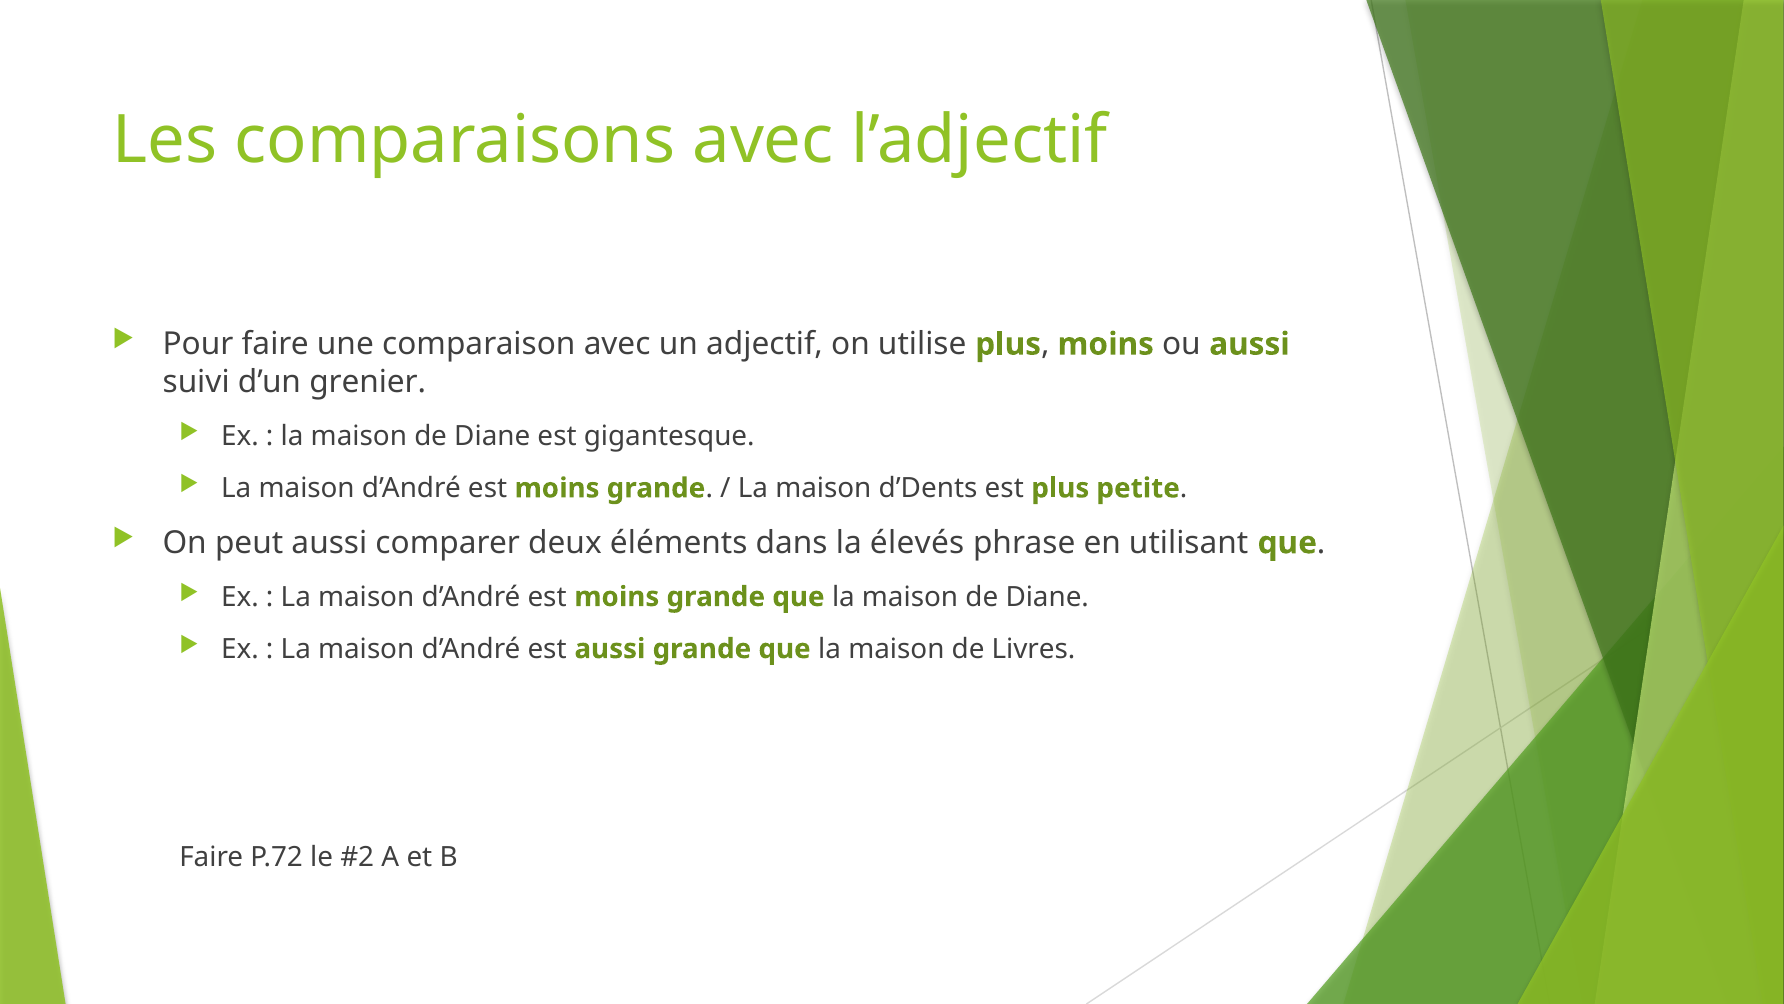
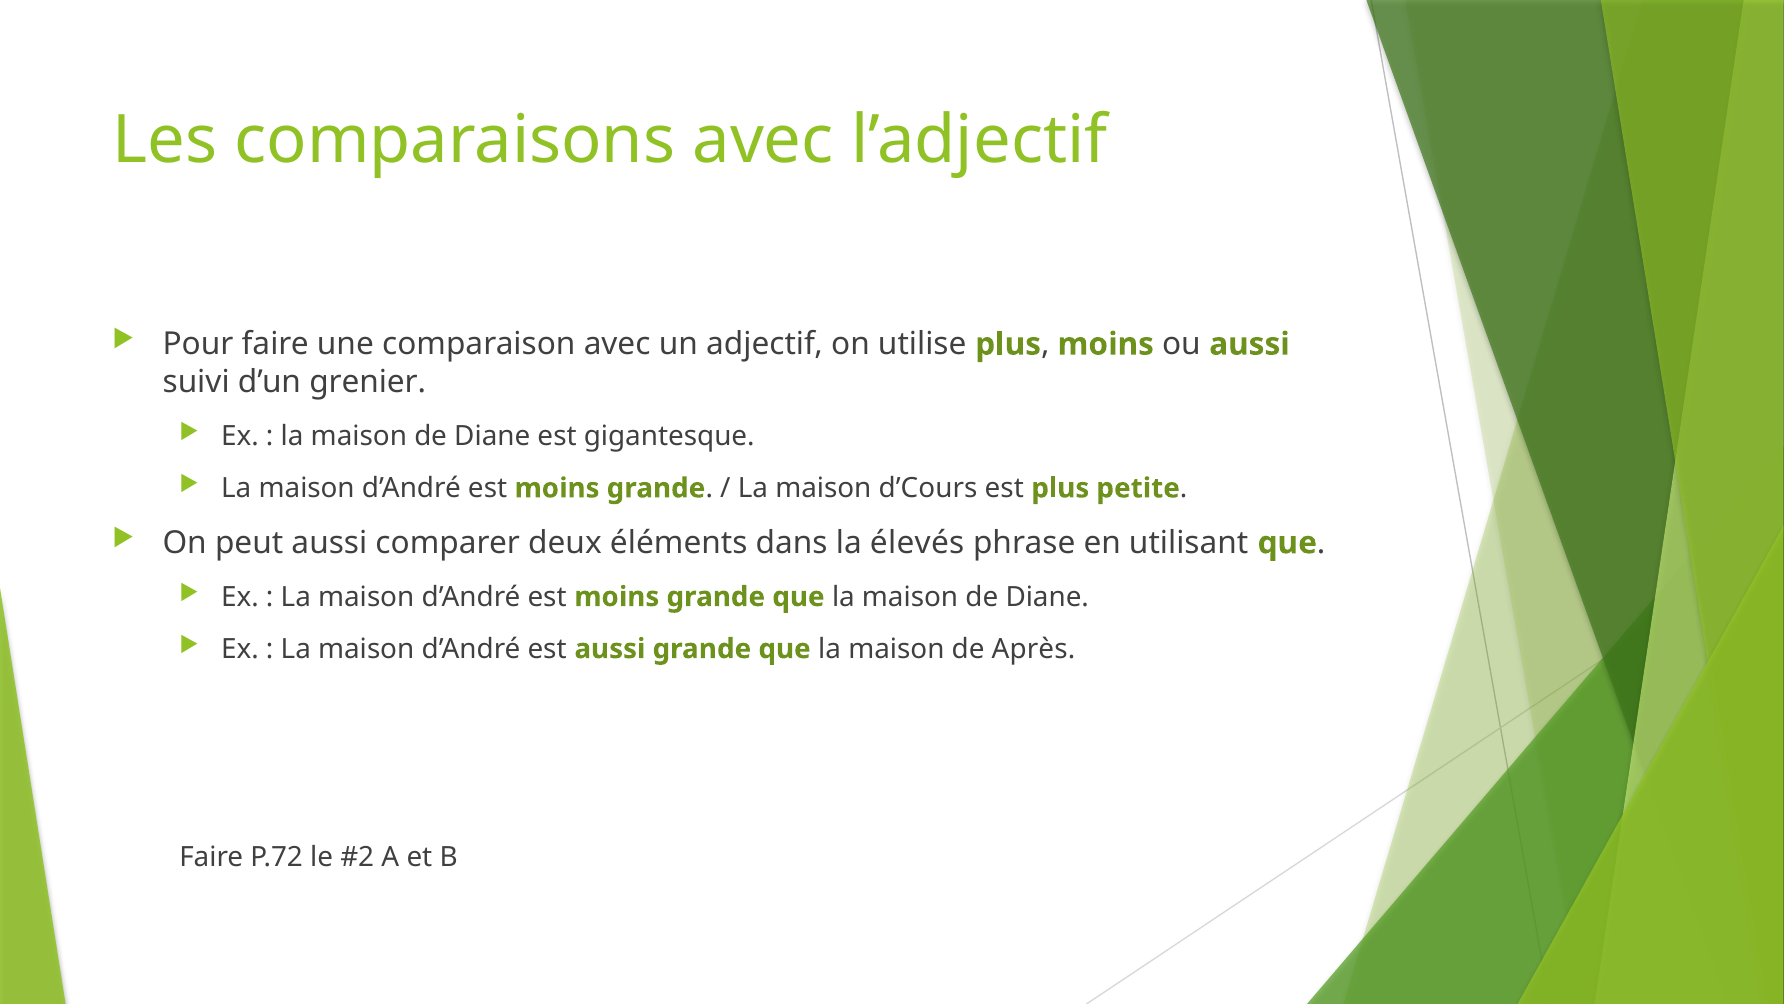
d’Dents: d’Dents -> d’Cours (928, 488)
Livres: Livres -> Après (1033, 649)
